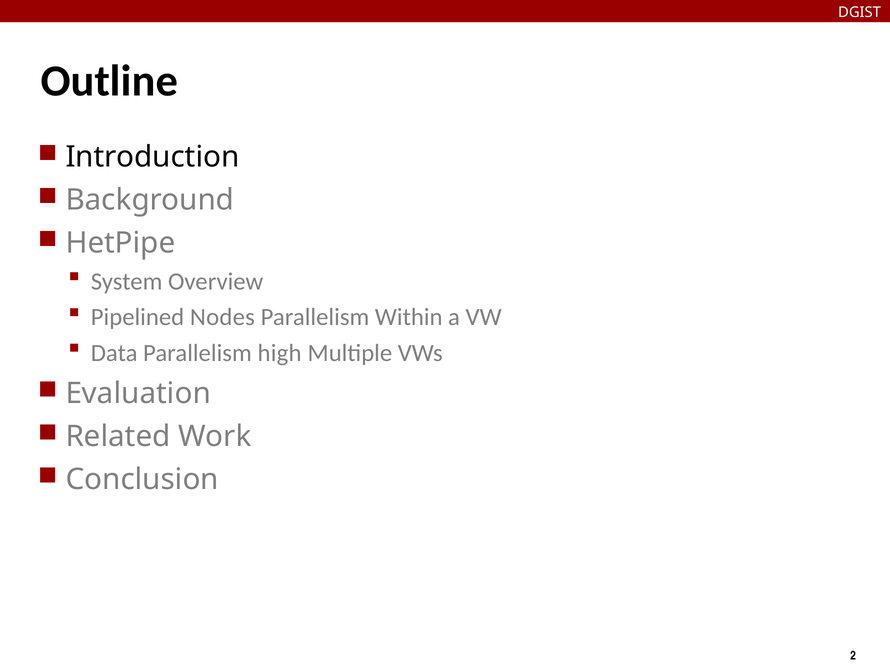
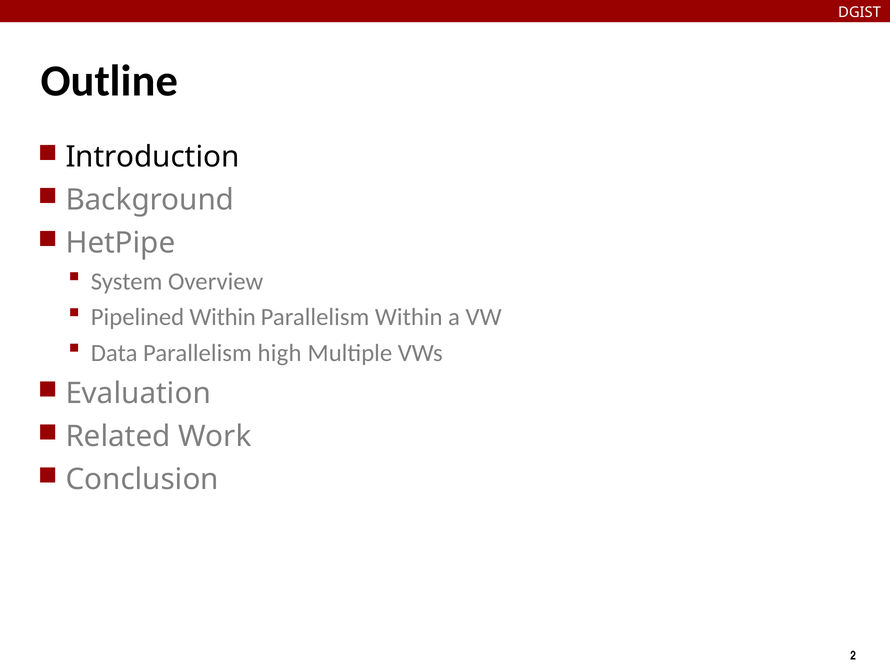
Pipelined Nodes: Nodes -> Within (223, 317)
